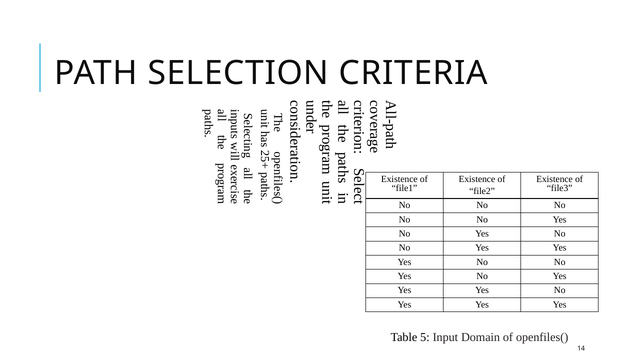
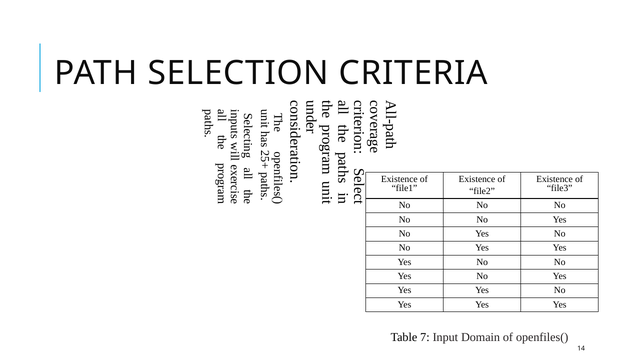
Table 5: 5 -> 7 (425, 337)
